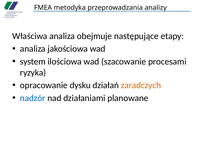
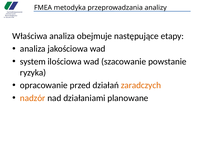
procesami: procesami -> powstanie (167, 61)
dysku: dysku -> przed (80, 85)
nadzór colour: blue -> orange (33, 98)
